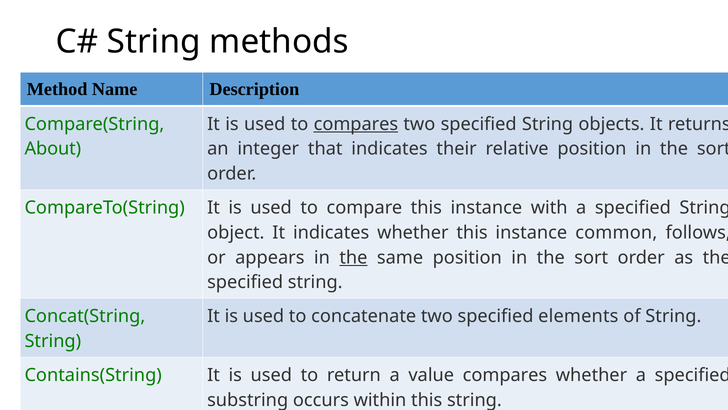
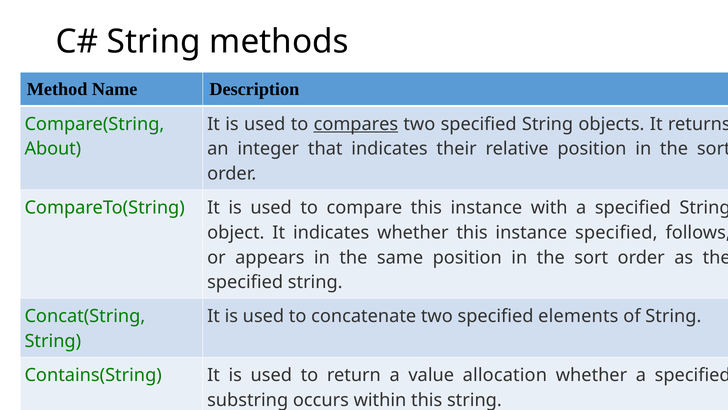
instance common: common -> specified (616, 232)
the underline: present -> none (353, 257)
value compares: compares -> allocation (505, 375)
